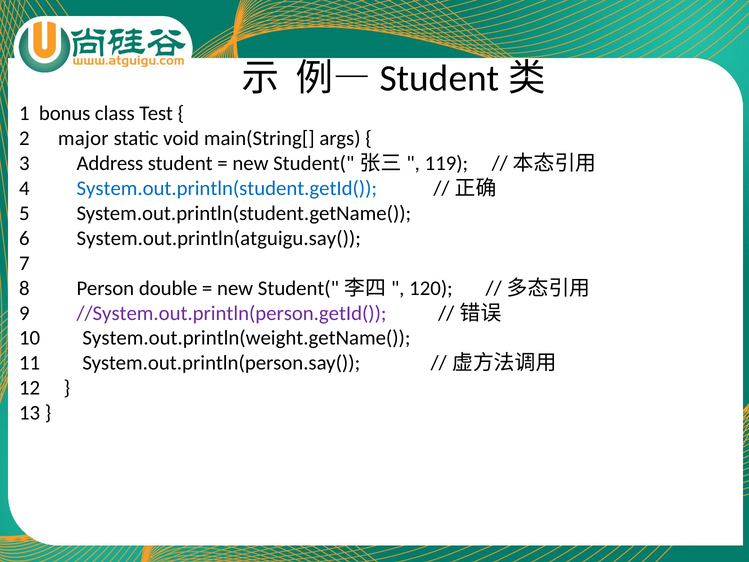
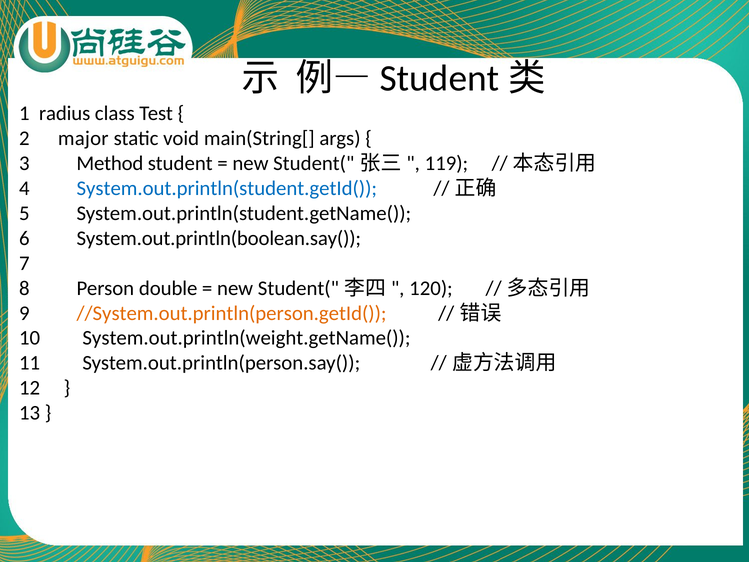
bonus: bonus -> radius (65, 113)
Address: Address -> Method (110, 163)
System.out.println(atguigu.say(: System.out.println(atguigu.say( -> System.out.println(boolean.say( (219, 238)
//System.out.println(person.getId( colour: purple -> orange (232, 313)
